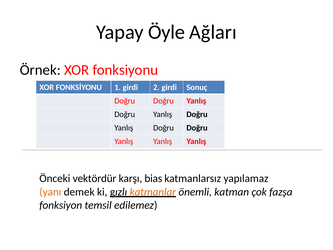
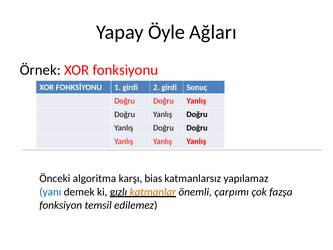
vektördür: vektördür -> algoritma (94, 178)
yanı colour: orange -> blue (50, 192)
katman: katman -> çarpımı (232, 192)
